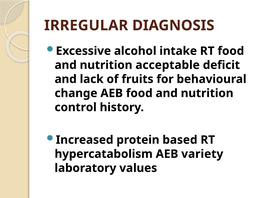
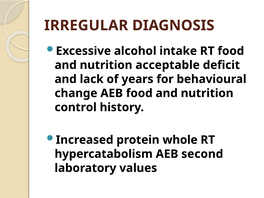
fruits: fruits -> years (137, 79)
based: based -> whole (180, 140)
variety: variety -> second (202, 154)
